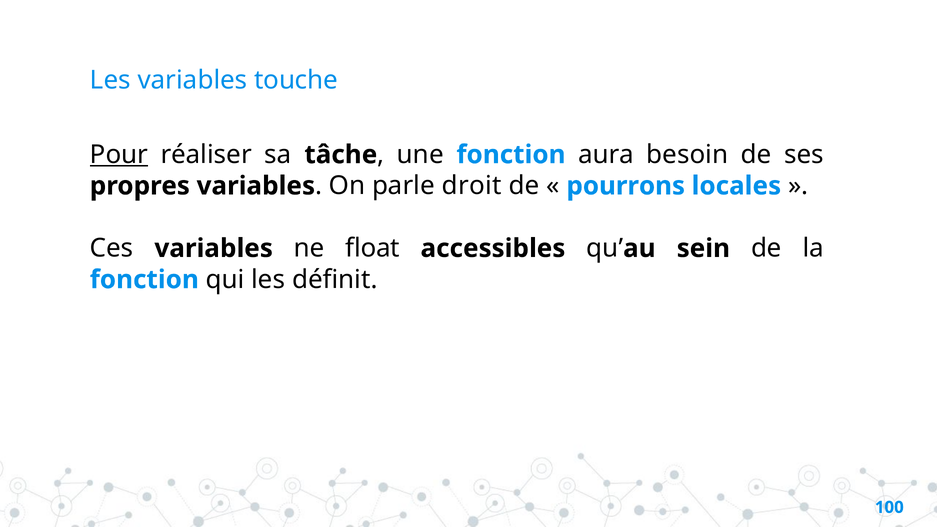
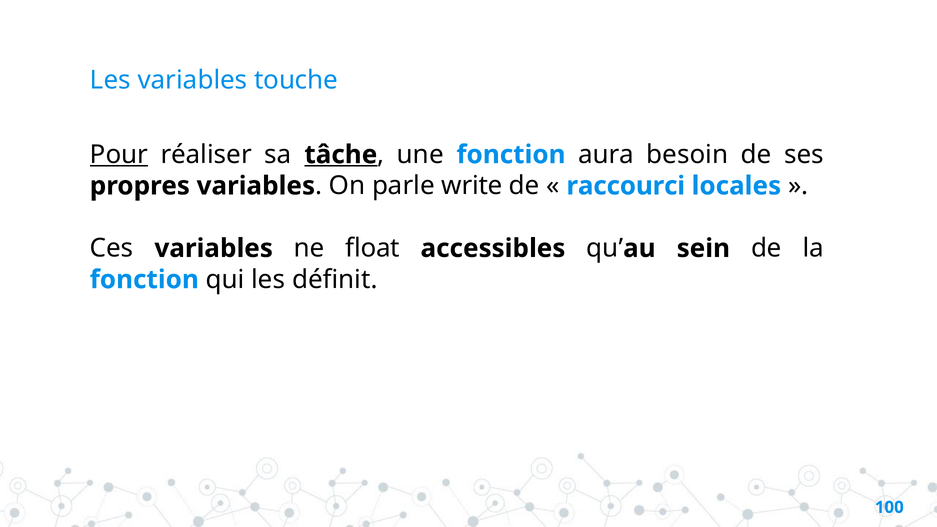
tâche underline: none -> present (341, 155)
droit: droit -> write (472, 186)
pourrons: pourrons -> raccourci (626, 186)
